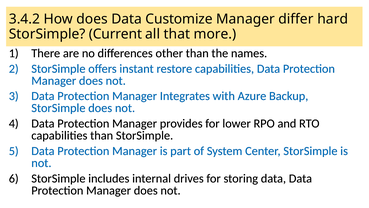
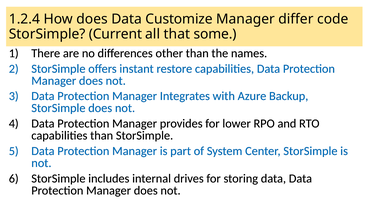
3.4.2: 3.4.2 -> 1.2.4 (24, 19)
hard: hard -> code (333, 19)
more: more -> some (215, 34)
